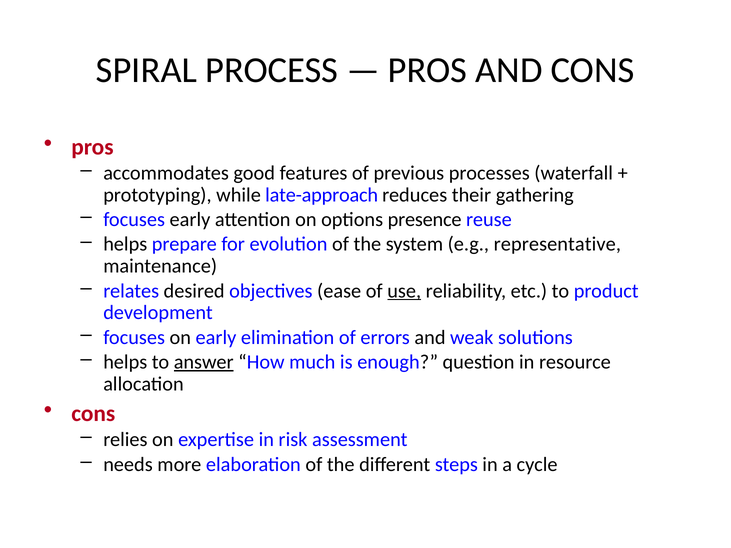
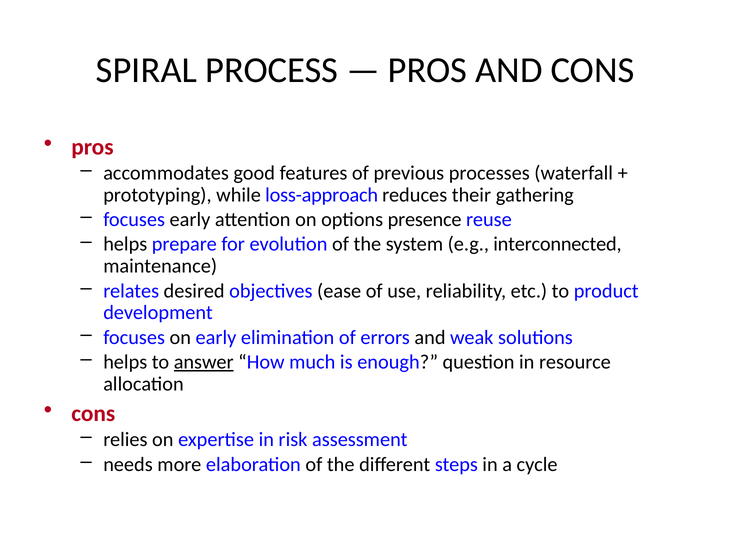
late-approach: late-approach -> loss-approach (322, 195)
representative: representative -> interconnected (557, 244)
use underline: present -> none (404, 291)
